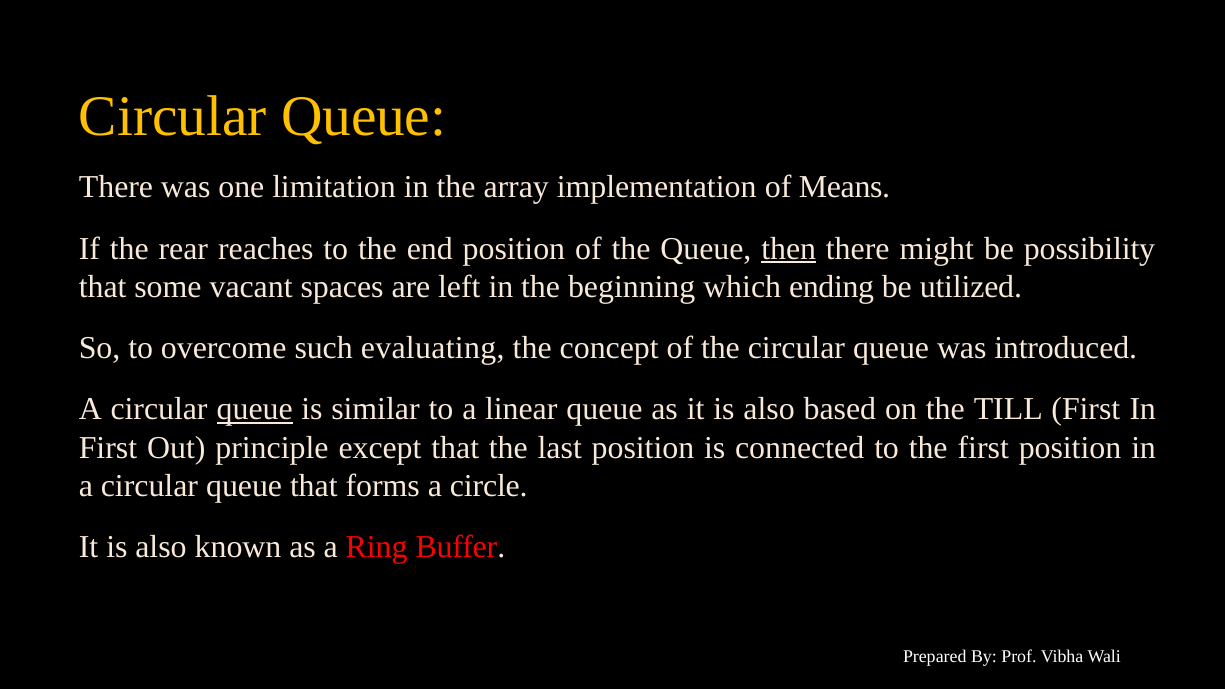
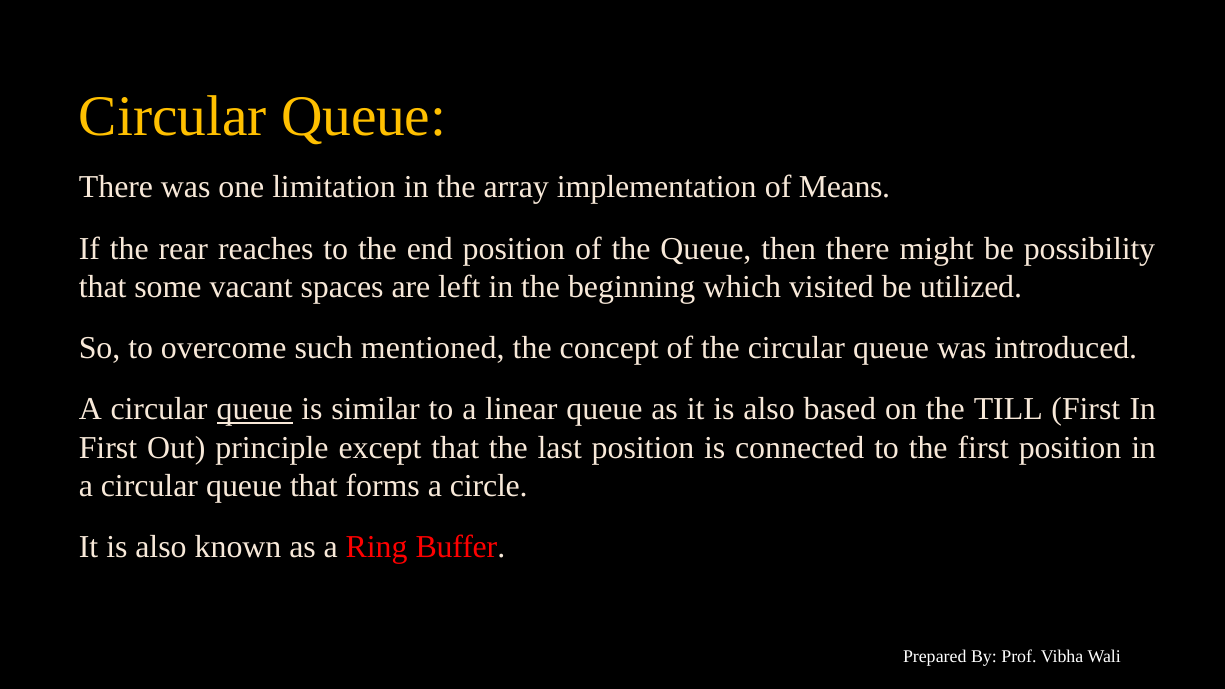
then underline: present -> none (789, 249)
ending: ending -> visited (831, 287)
evaluating: evaluating -> mentioned (433, 348)
